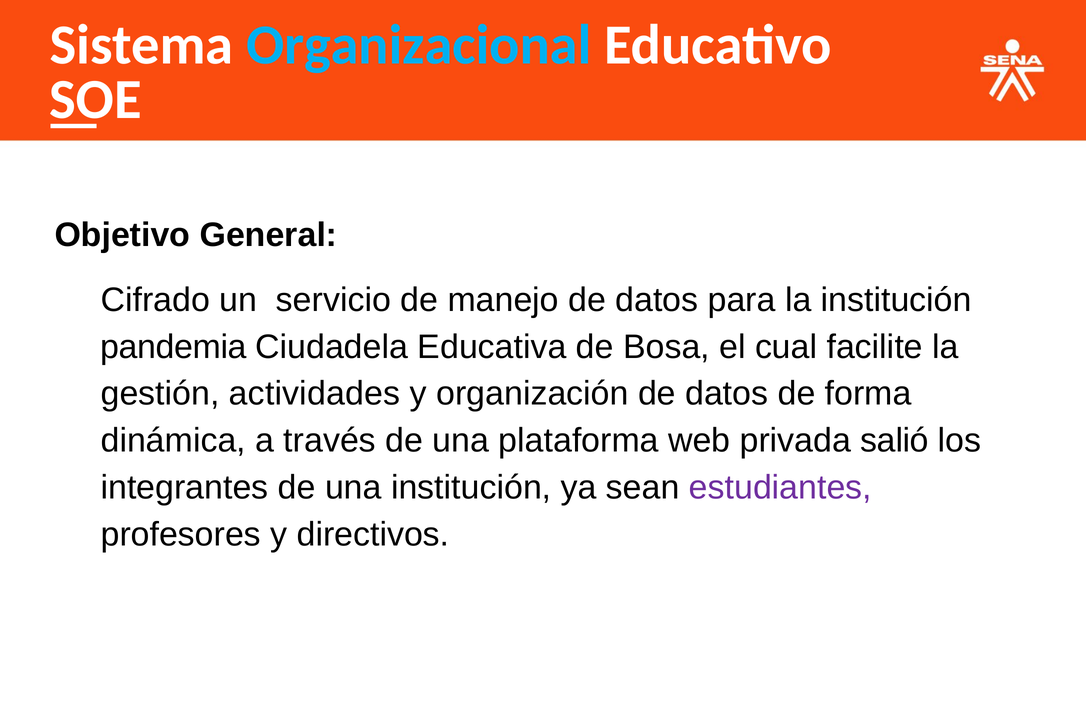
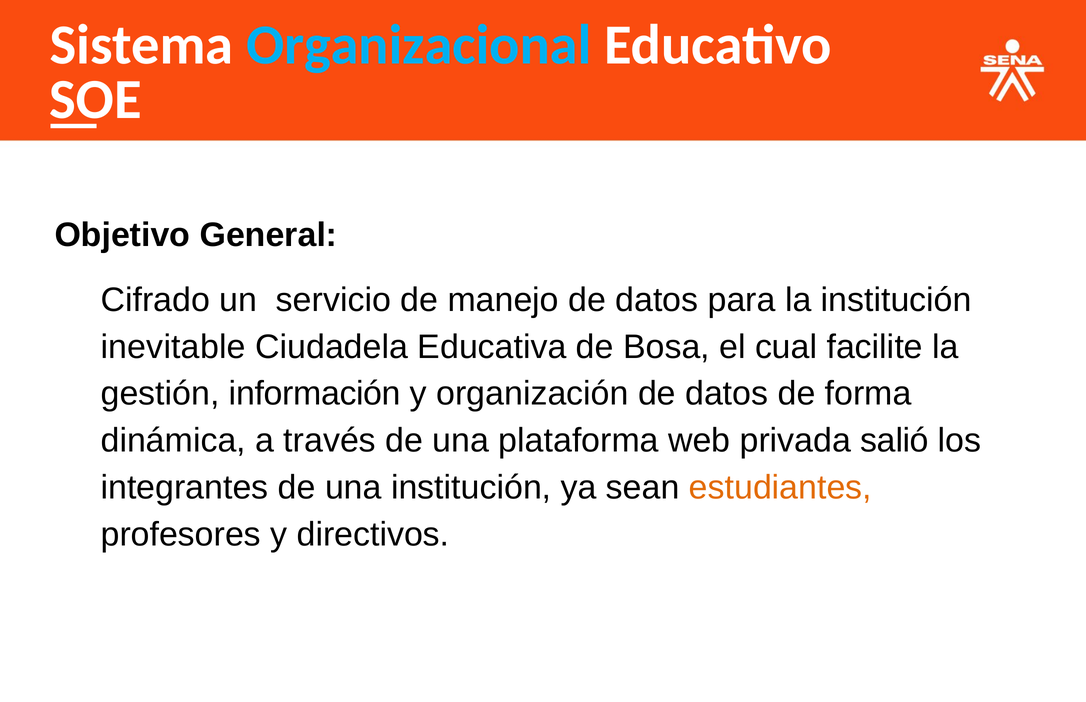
pandemia: pandemia -> inevitable (173, 346)
actividades: actividades -> información (315, 393)
estudiantes colour: purple -> orange (780, 487)
